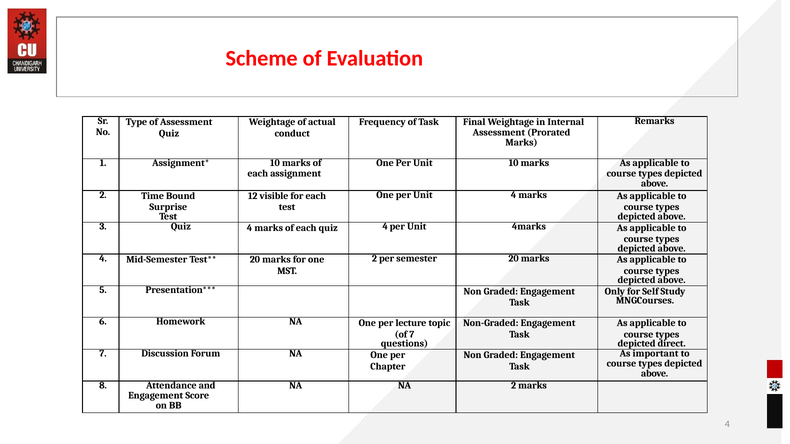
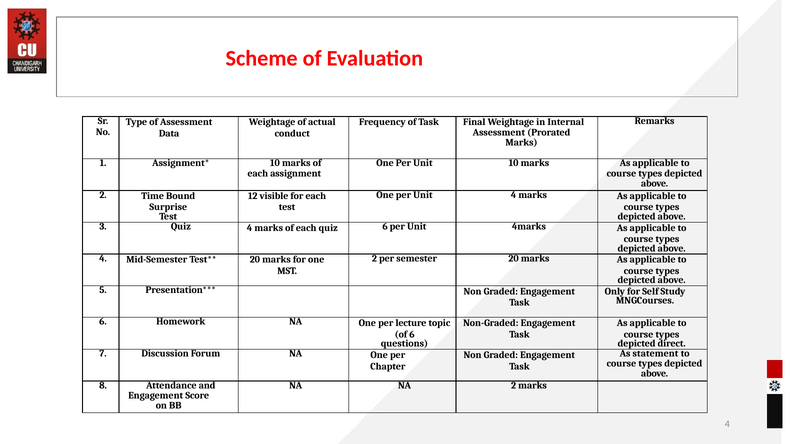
Quiz: Quiz -> Data (169, 134)
each quiz 4: 4 -> 6 (385, 227)
of 7: 7 -> 6 (412, 335)
important: important -> statement (656, 354)
